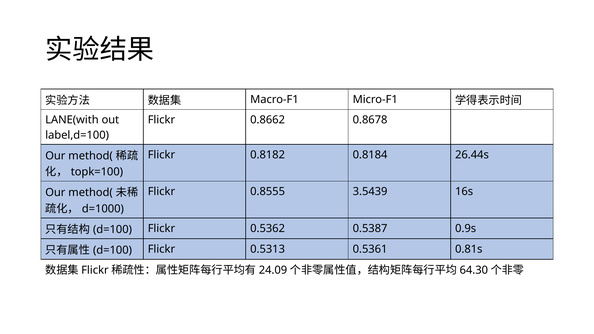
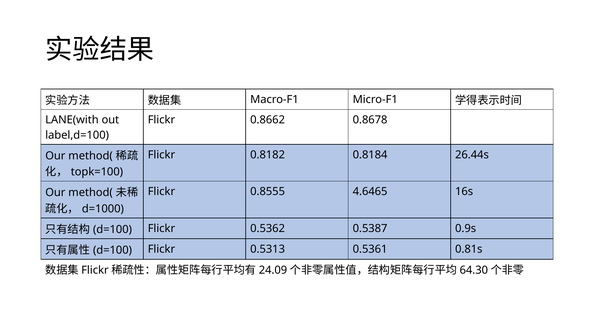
3.5439: 3.5439 -> 4.6465 (370, 192)
